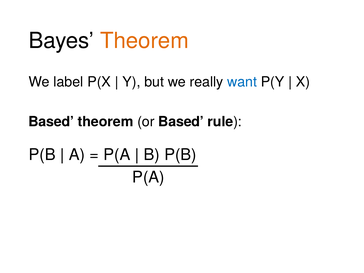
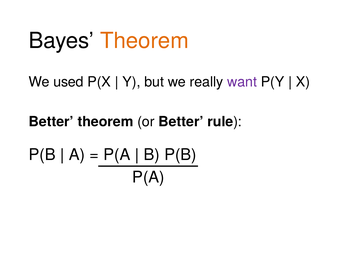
label: label -> used (68, 82)
want colour: blue -> purple (242, 82)
Based: Based -> Better (51, 122)
or Based: Based -> Better (181, 122)
